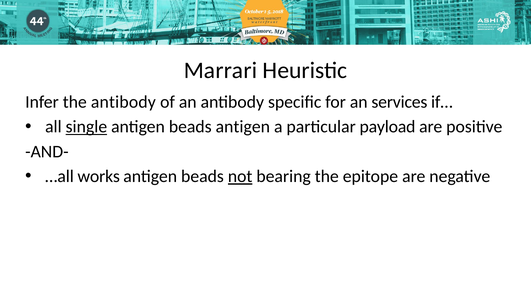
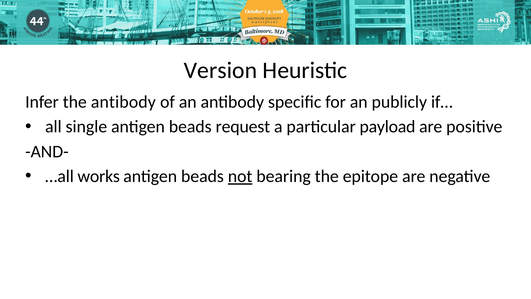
Marrari: Marrari -> Version (220, 70)
services: services -> publicly (399, 102)
single underline: present -> none (86, 127)
beads antigen: antigen -> request (243, 127)
